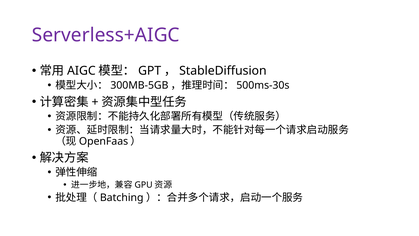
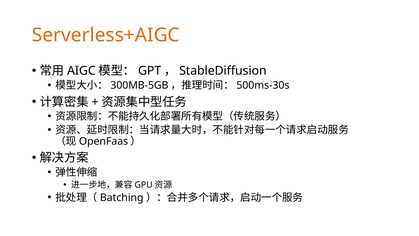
Serverless+AIGC colour: purple -> orange (106, 35)
